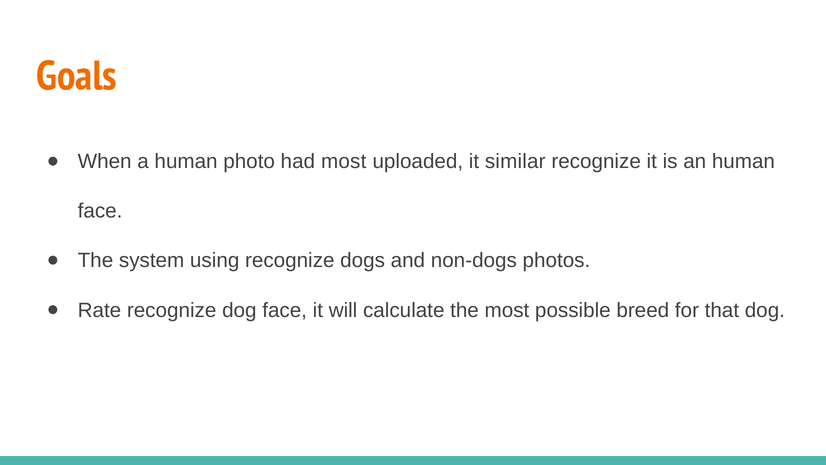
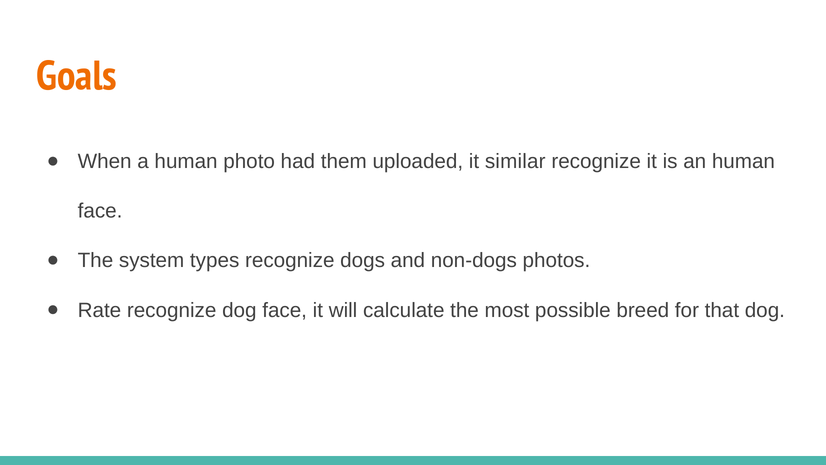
had most: most -> them (344, 161)
using: using -> types (215, 260)
